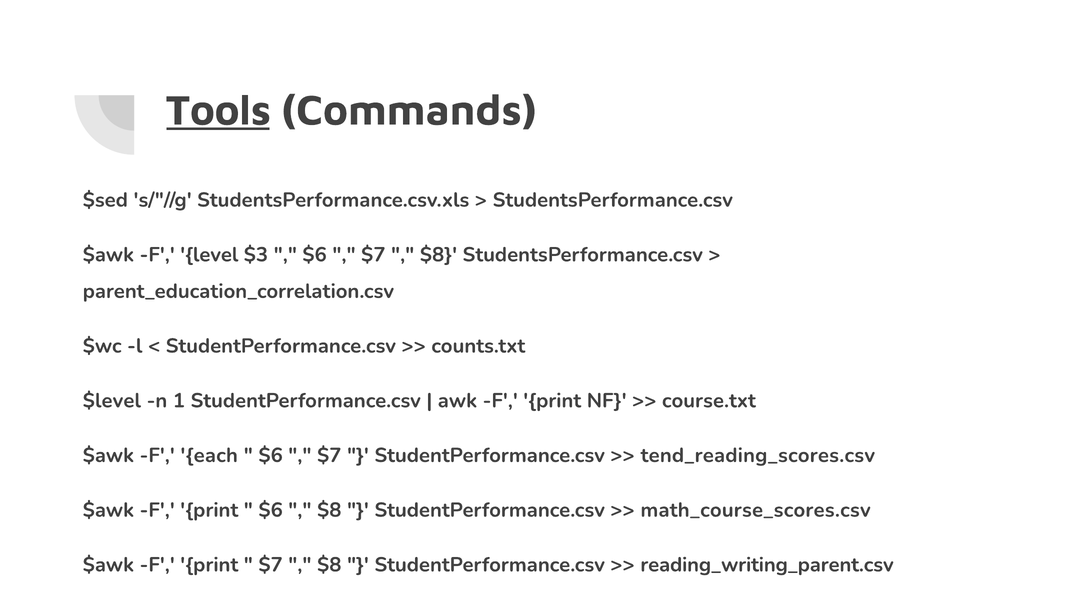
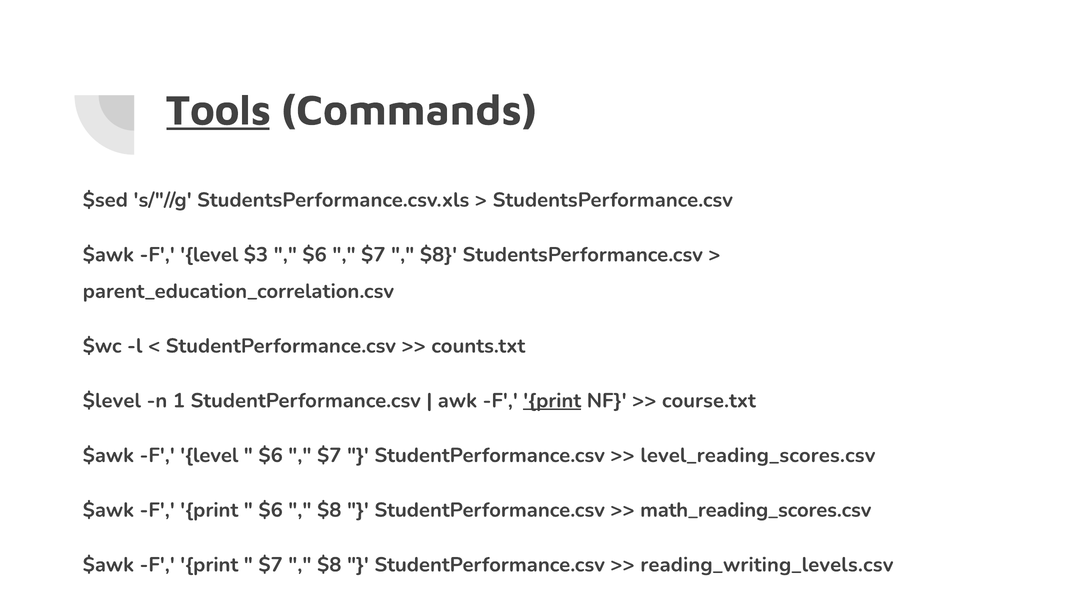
print underline: none -> present (552, 401)
each: each -> level (209, 455)
tend_reading_scores.csv: tend_reading_scores.csv -> level_reading_scores.csv (758, 455)
math_course_scores.csv: math_course_scores.csv -> math_reading_scores.csv (756, 510)
reading_writing_parent.csv: reading_writing_parent.csv -> reading_writing_levels.csv (767, 565)
